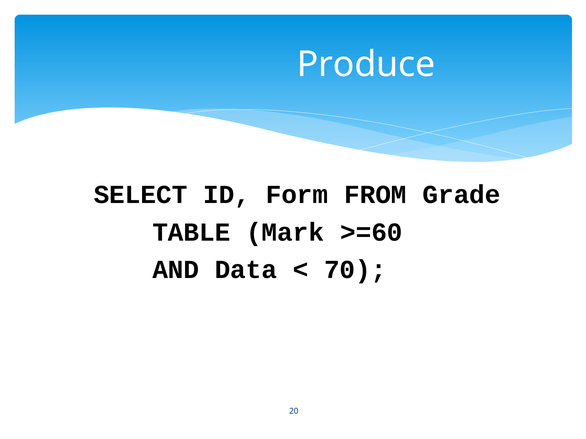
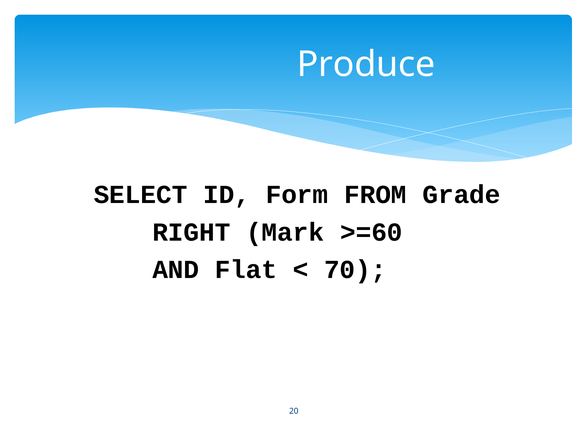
TABLE: TABLE -> RIGHT (191, 232)
Data: Data -> Flat (246, 270)
